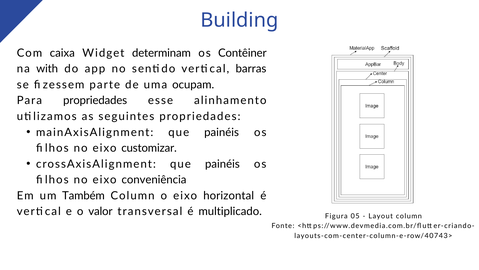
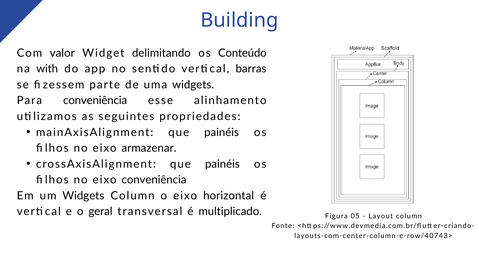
caixa: caixa -> valor (62, 53)
determinam: determinam -> delimitando (161, 53)
Contêiner: Contêiner -> Conteúdo (242, 53)
uma ocupam: ocupam -> widgets (193, 84)
Para propriedades: propriedades -> conveniência (95, 100)
customizar: customizar -> armazenar (149, 148)
um Também: Também -> Widgets (83, 195)
valor: valor -> geral (100, 211)
